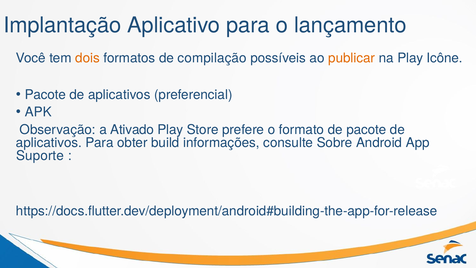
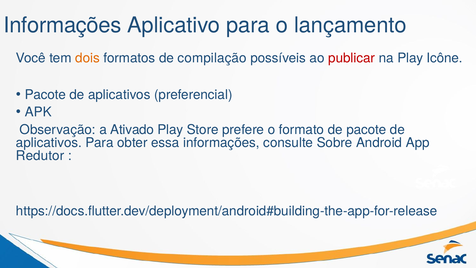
Implantação: Implantação -> Informações (62, 25)
publicar colour: orange -> red (352, 58)
build: build -> essa (165, 143)
Suporte: Suporte -> Redutor (40, 156)
